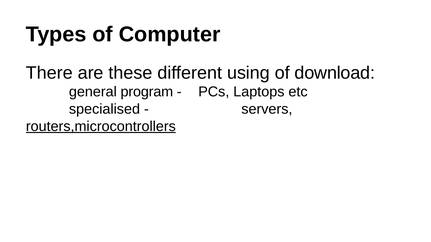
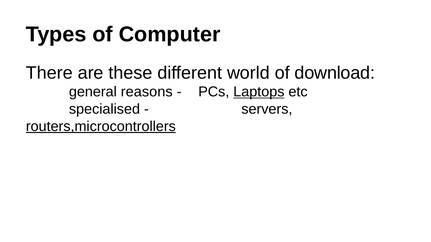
using: using -> world (248, 73)
program: program -> reasons (147, 92)
Laptops underline: none -> present (259, 92)
